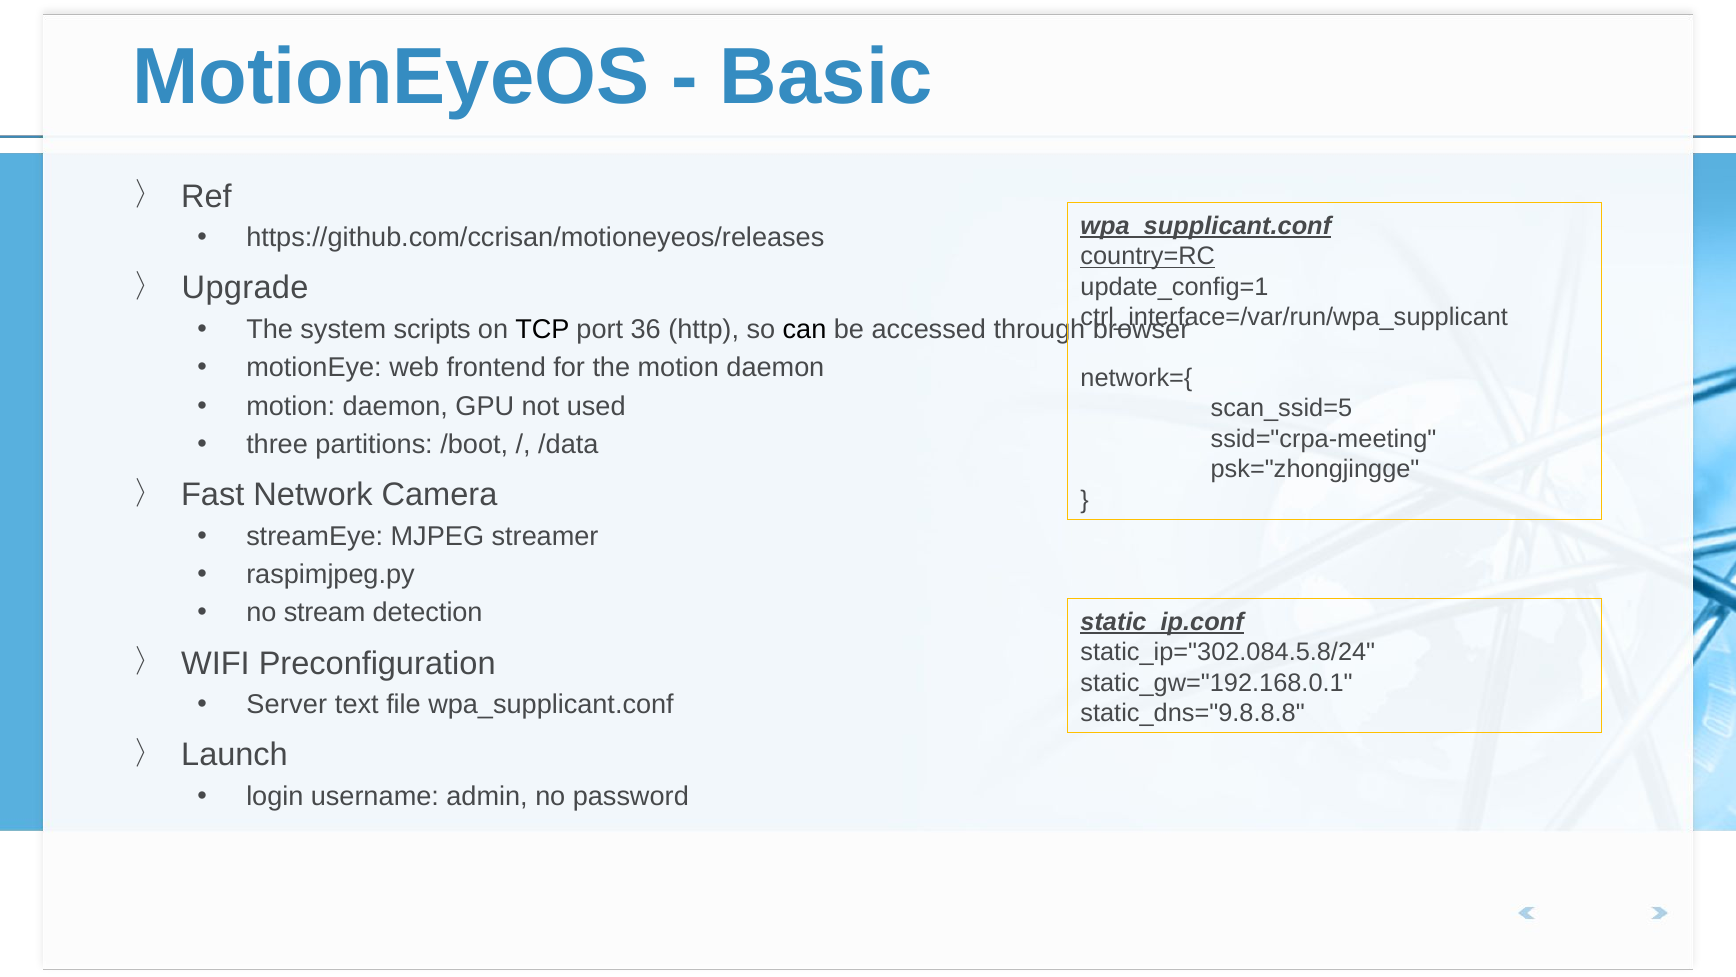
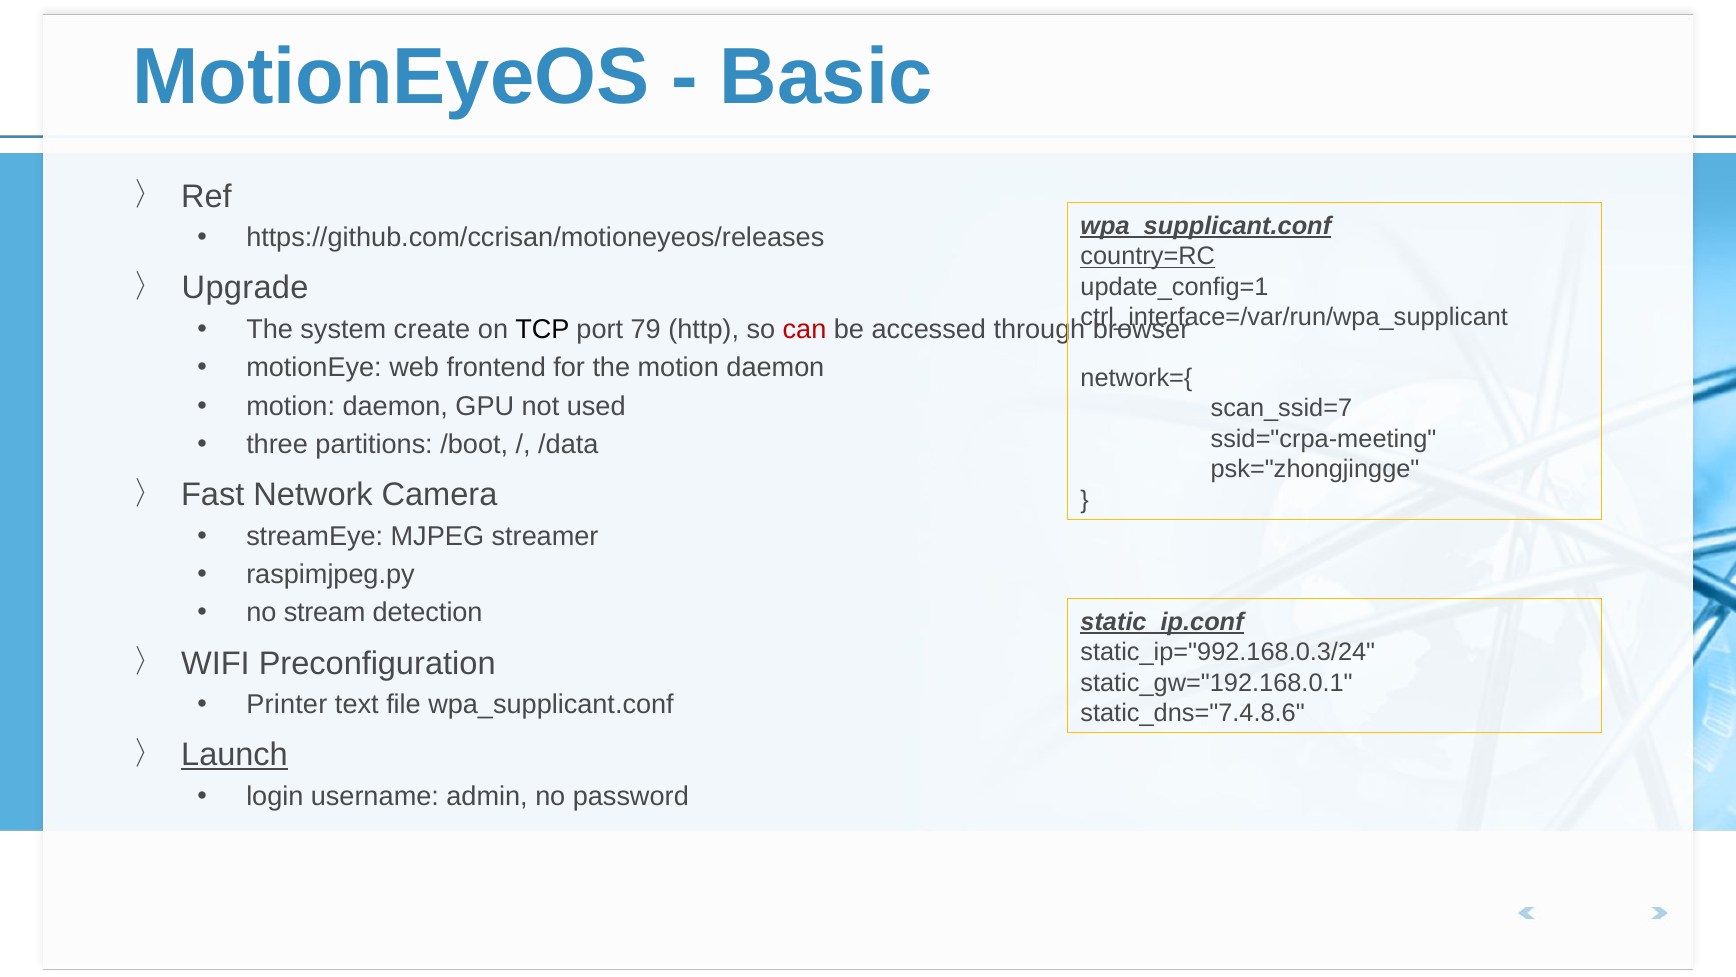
scripts: scripts -> create (432, 329)
36: 36 -> 79 (646, 329)
can colour: black -> red (805, 329)
scan_ssid=5: scan_ssid=5 -> scan_ssid=7 (1281, 408)
static_ip="302.084.5.8/24: static_ip="302.084.5.8/24 -> static_ip="992.168.0.3/24 (1228, 652)
Server: Server -> Printer (287, 704)
static_dns="9.8.8.8: static_dns="9.8.8.8 -> static_dns="7.4.8.6 (1193, 713)
Launch underline: none -> present (235, 755)
